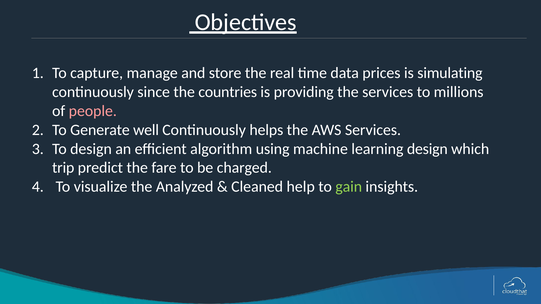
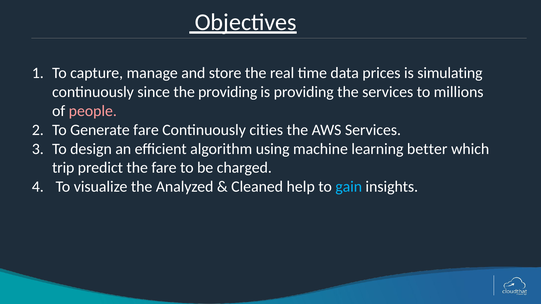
the countries: countries -> providing (228, 92)
Generate well: well -> fare (146, 130)
helps: helps -> cities (266, 130)
learning design: design -> better (427, 149)
gain colour: light green -> light blue (349, 187)
